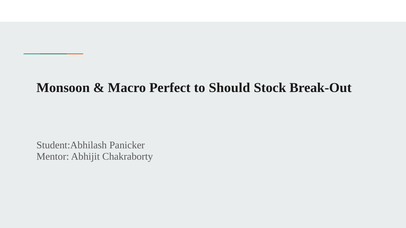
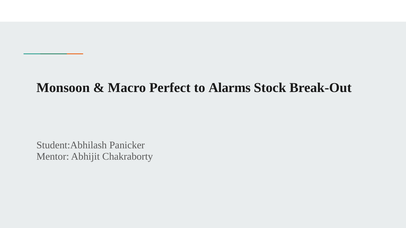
Should: Should -> Alarms (230, 88)
